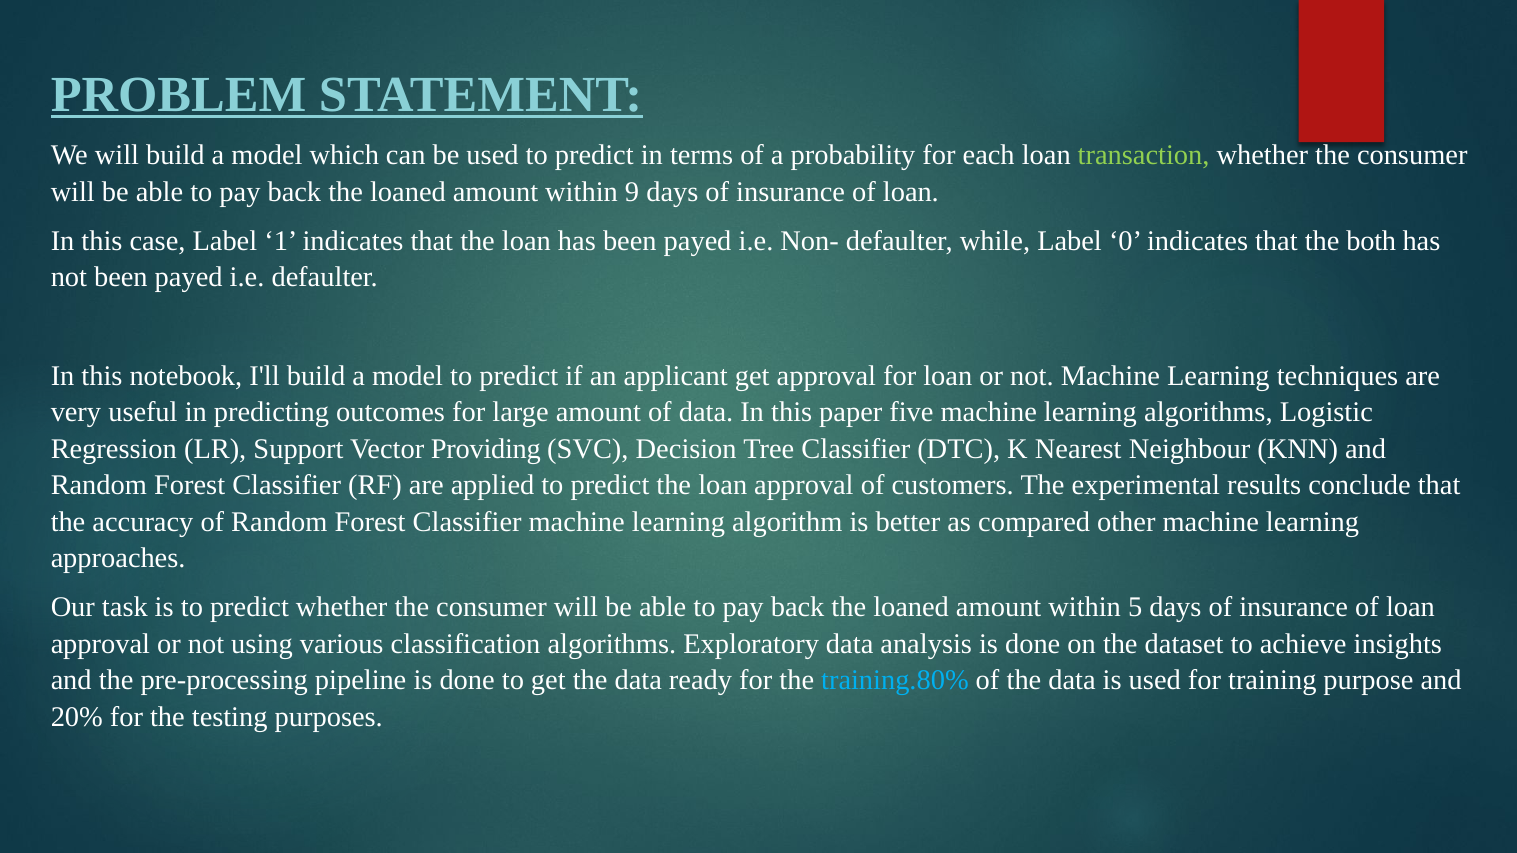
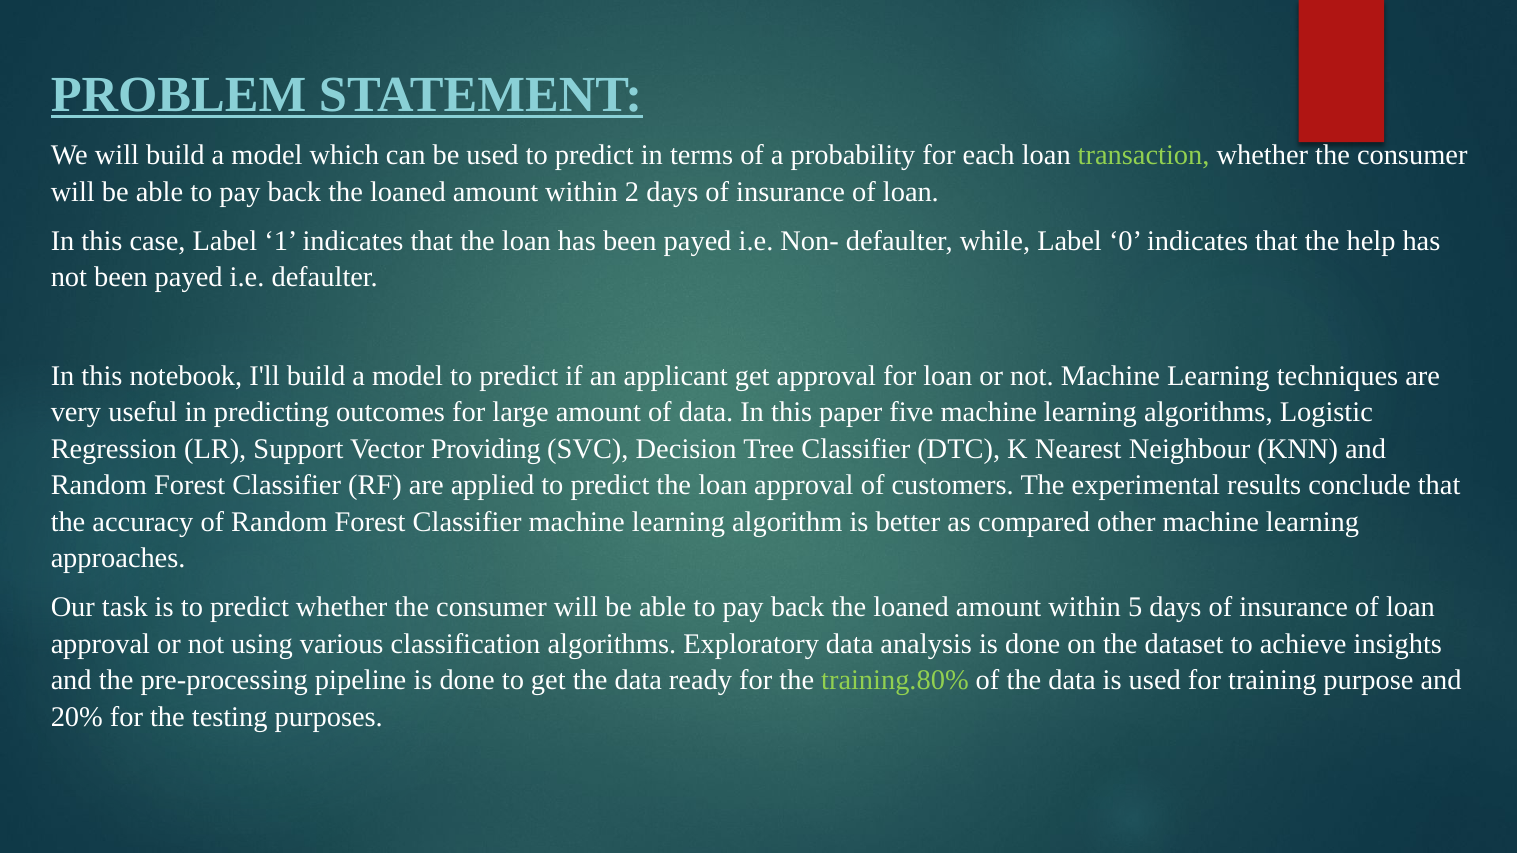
9: 9 -> 2 (632, 192)
both: both -> help (1371, 241)
training.80% colour: light blue -> light green (895, 681)
